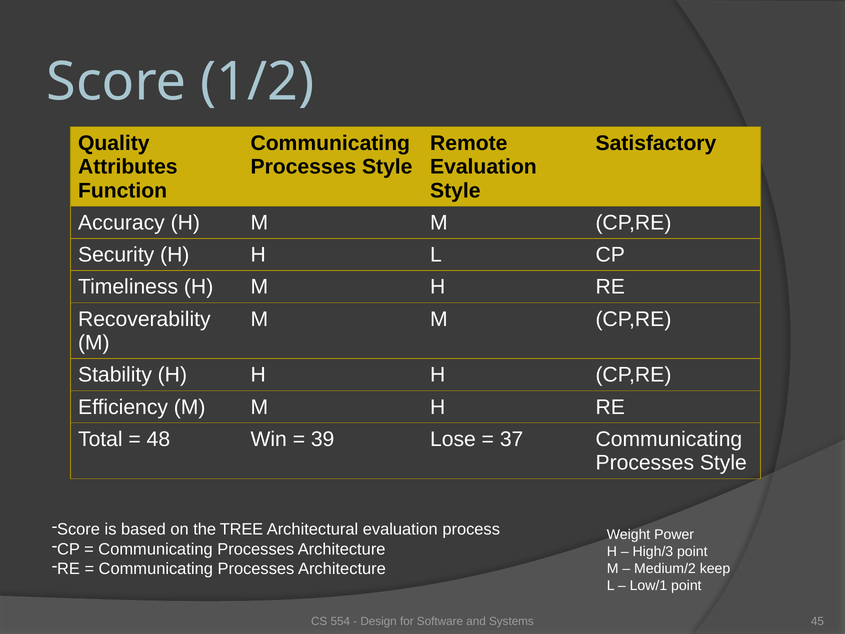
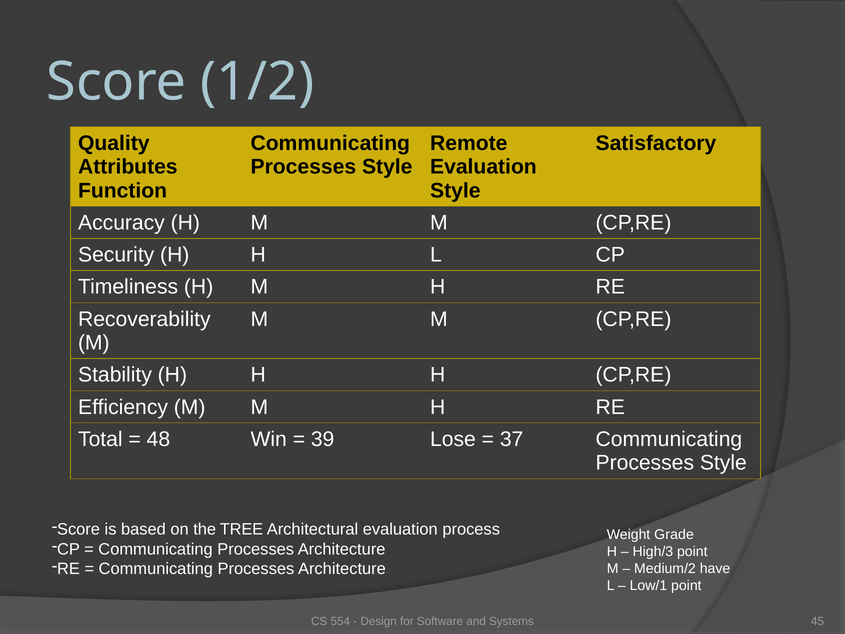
Power: Power -> Grade (674, 535)
keep: keep -> have (715, 568)
